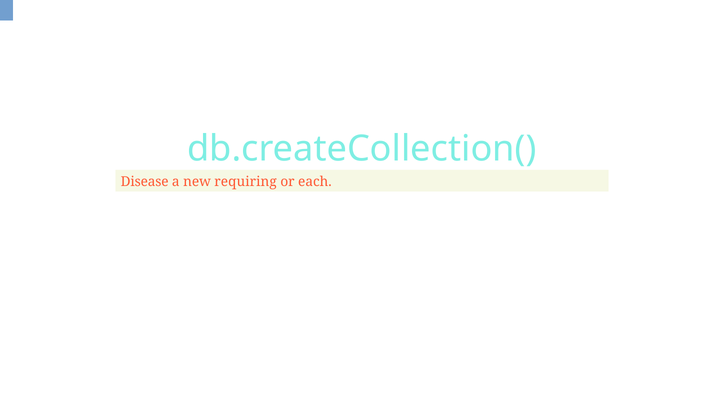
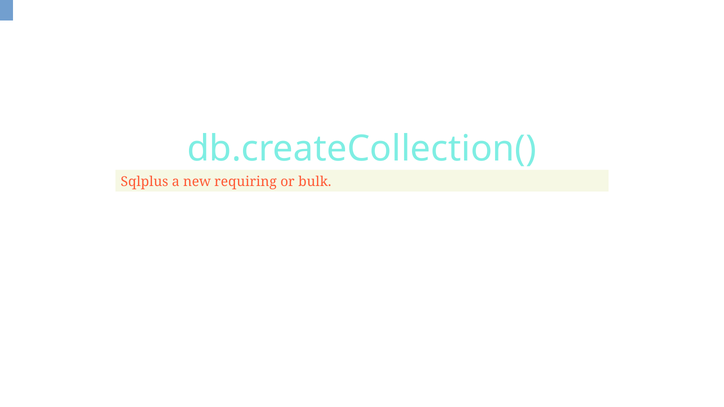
Disease: Disease -> Sqlplus (145, 182)
each: each -> bulk (315, 182)
